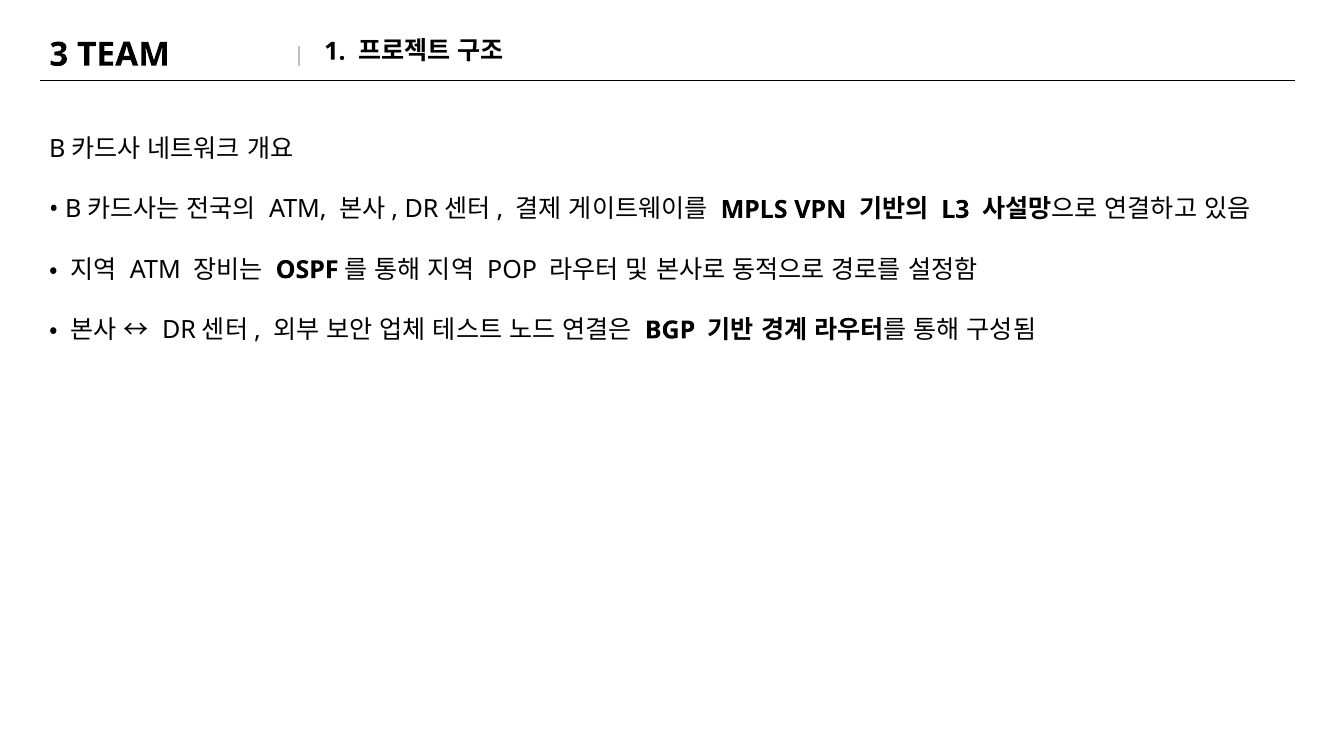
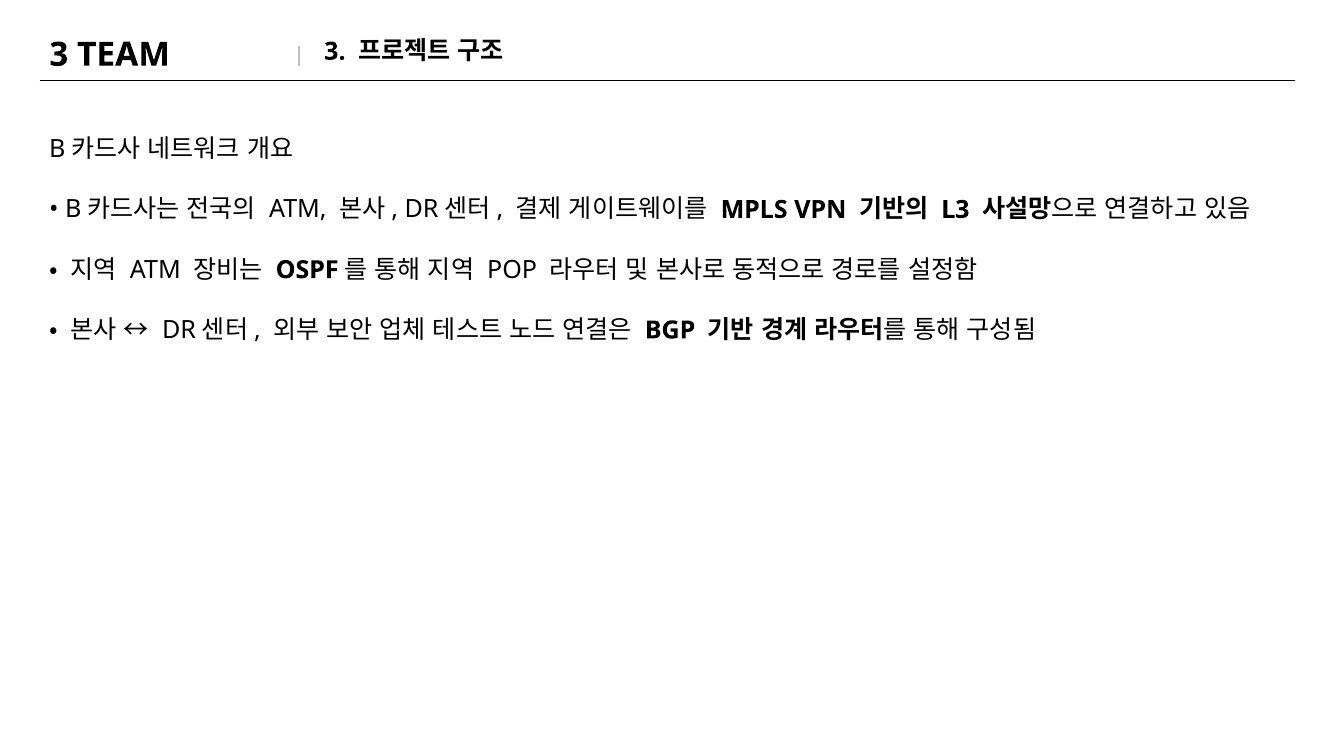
TEAM 1: 1 -> 3 (335, 51)
